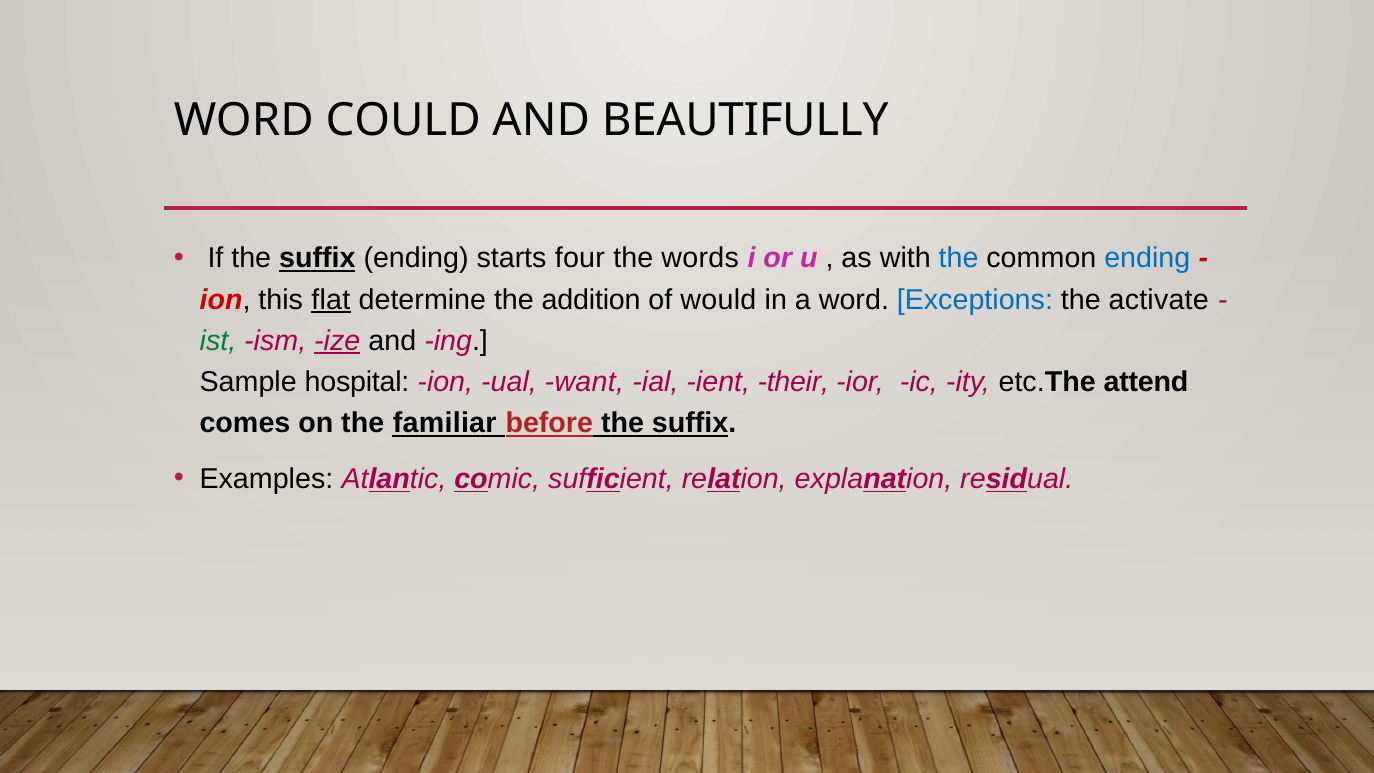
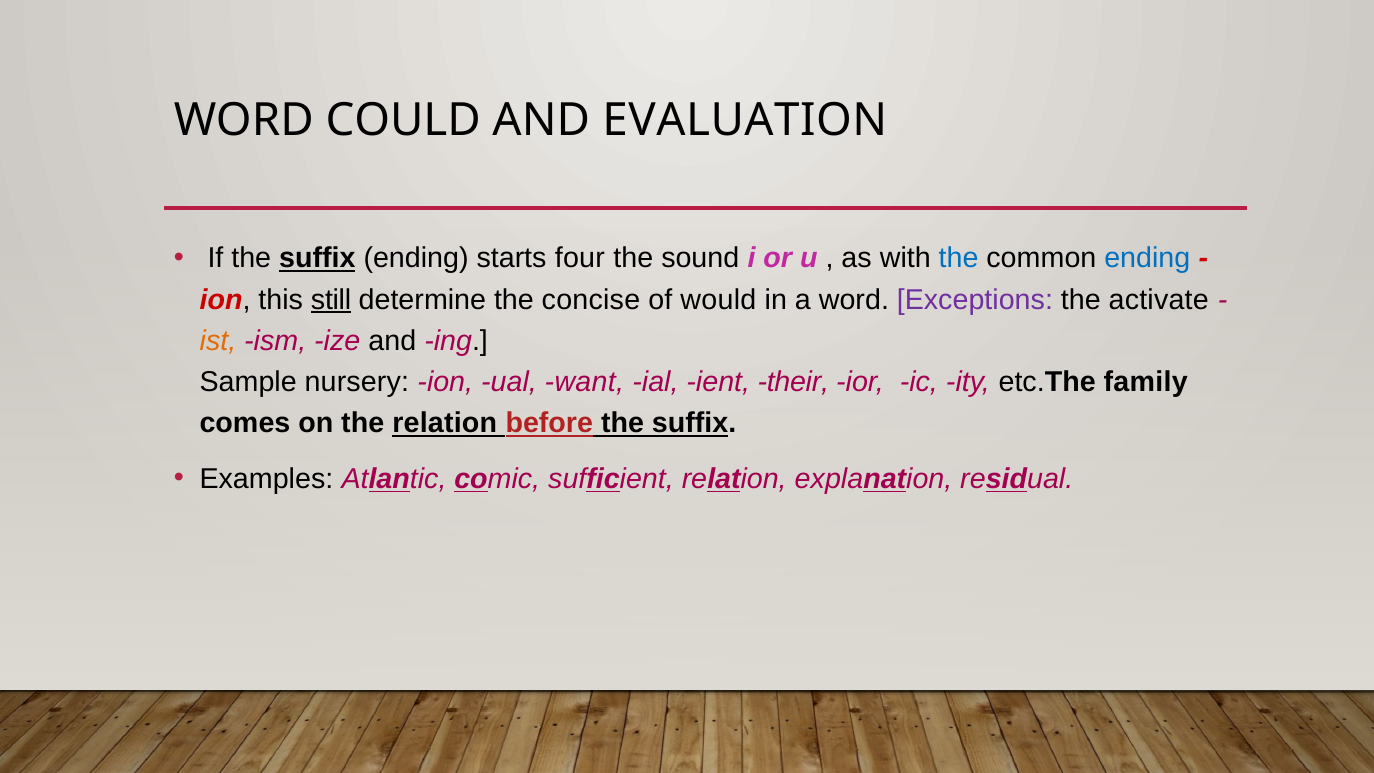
BEAUTIFULLY: BEAUTIFULLY -> EVALUATION (745, 120)
words: words -> sound (700, 258)
flat: flat -> still (331, 300)
addition: addition -> concise (591, 300)
Exceptions colour: blue -> purple (975, 300)
ist colour: green -> orange (218, 341)
ize underline: present -> none (337, 341)
hospital: hospital -> nursery (357, 382)
attend: attend -> family (1146, 382)
the familiar: familiar -> relation (445, 423)
